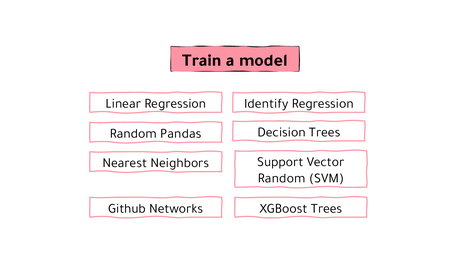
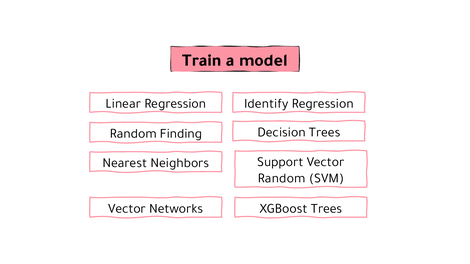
Pandas: Pandas -> Finding (181, 133)
Github: Github -> Vector (127, 208)
